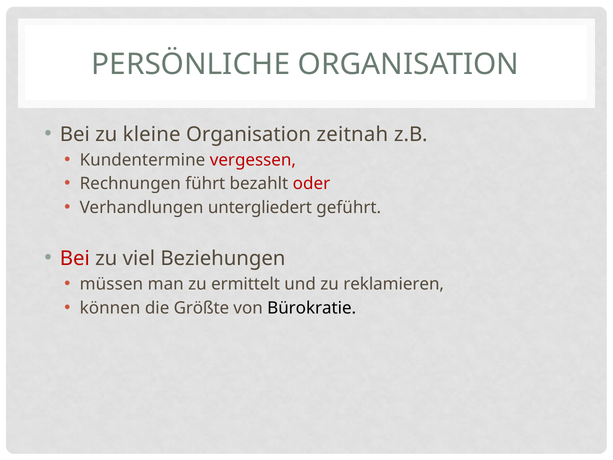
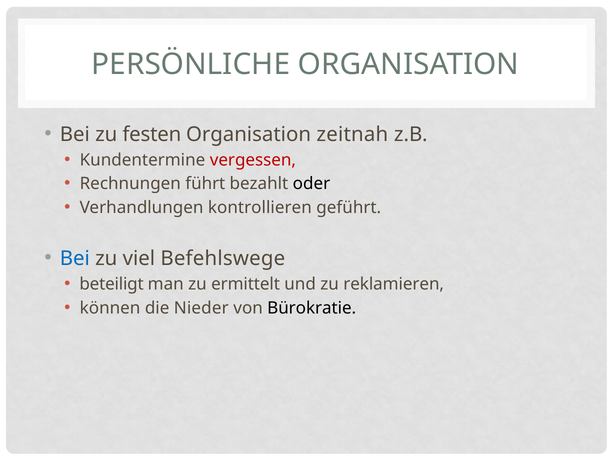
kleine: kleine -> festen (152, 134)
oder colour: red -> black (311, 184)
untergliedert: untergliedert -> kontrollieren (260, 208)
Bei colour: red -> blue (75, 258)
Beziehungen: Beziehungen -> Befehlswege (223, 258)
müssen: müssen -> beteiligt (112, 284)
Größte: Größte -> Nieder (201, 308)
